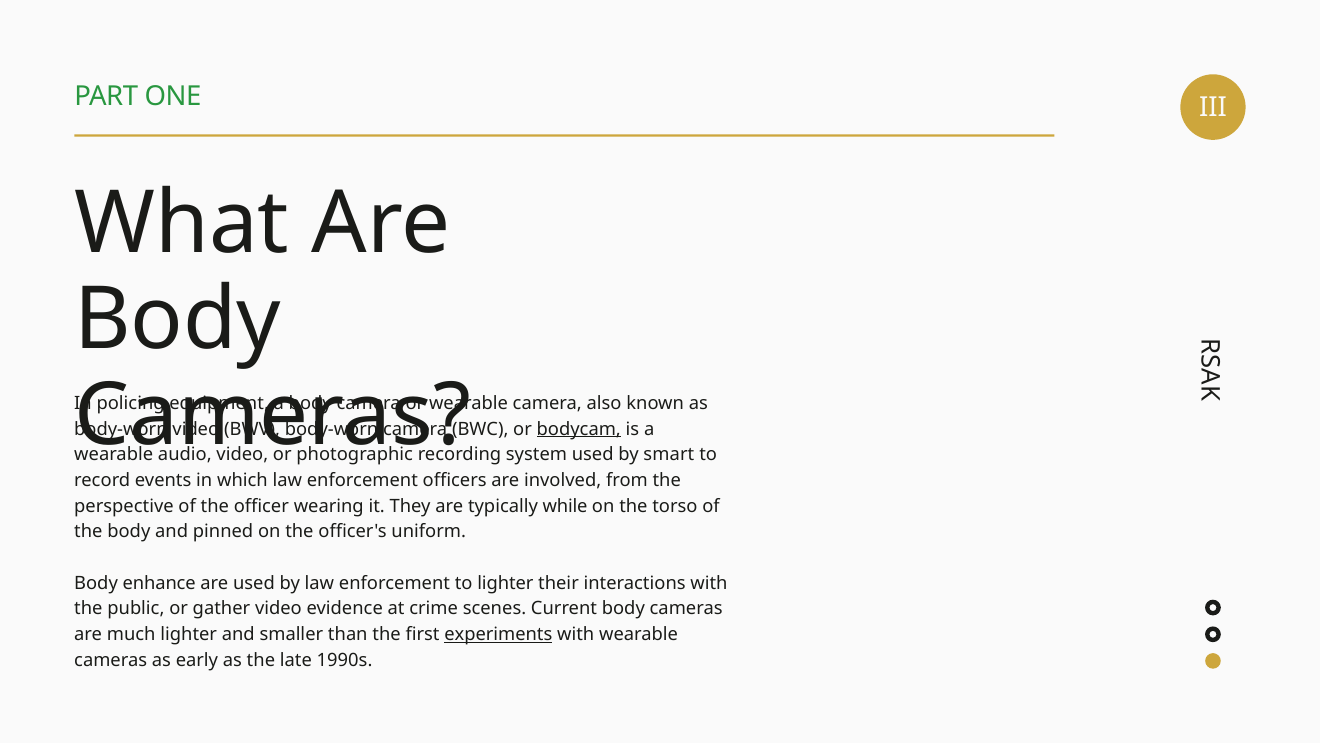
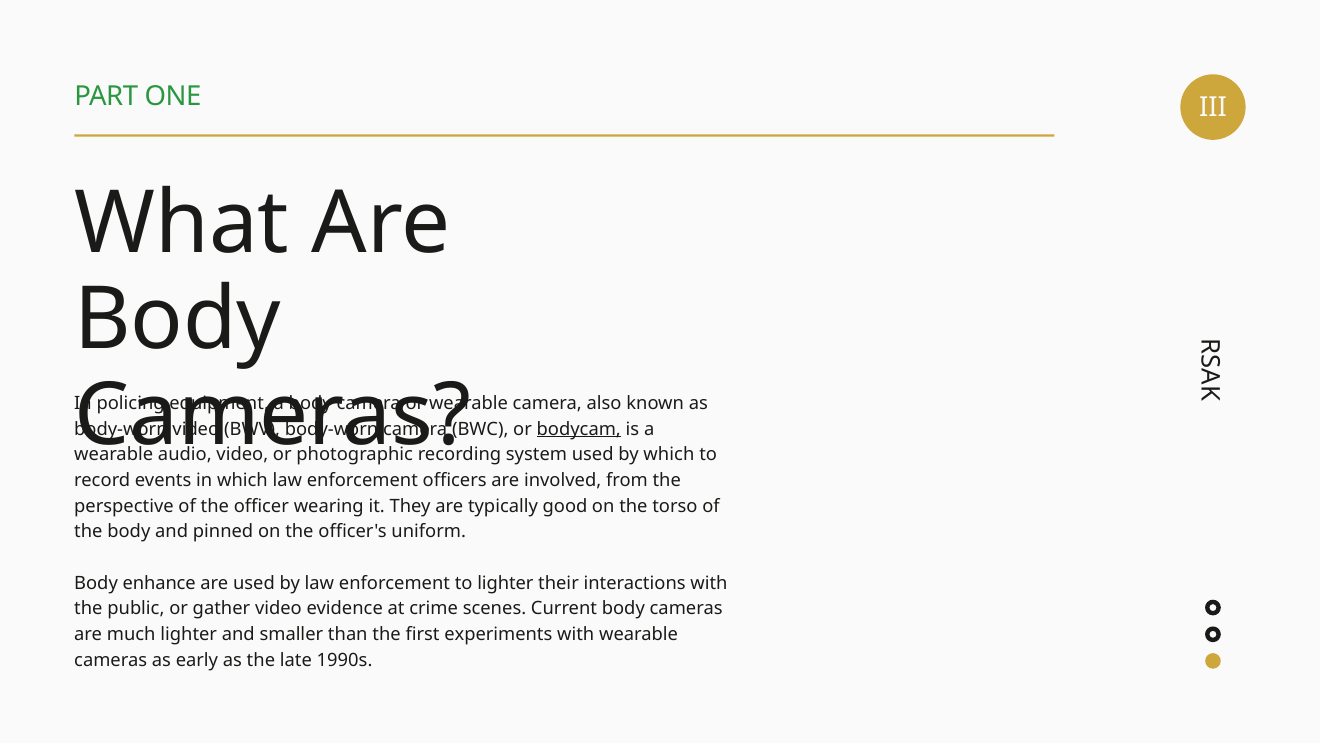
by smart: smart -> which (669, 454)
while: while -> good (565, 506)
experiments underline: present -> none (498, 634)
